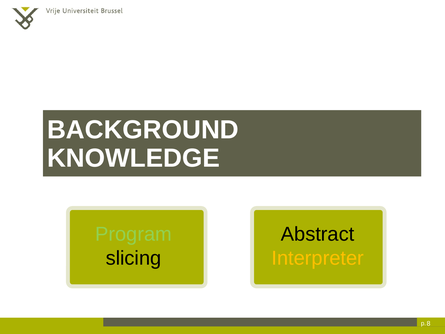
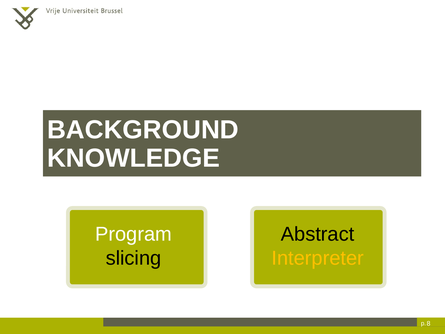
Program colour: light green -> white (134, 234)
